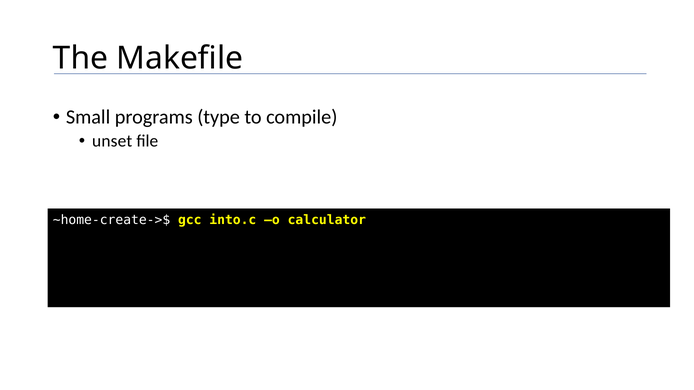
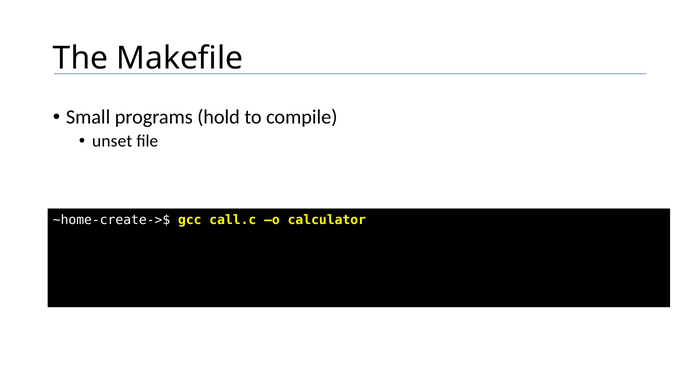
type: type -> hold (219, 117)
into.c: into.c -> call.c (233, 220)
